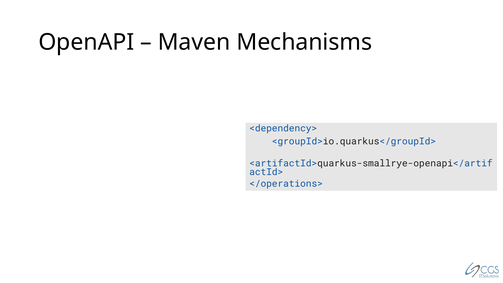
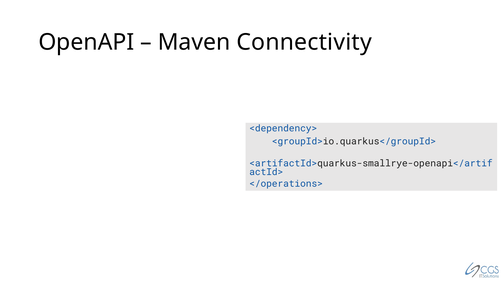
Mechanisms: Mechanisms -> Connectivity (304, 42)
